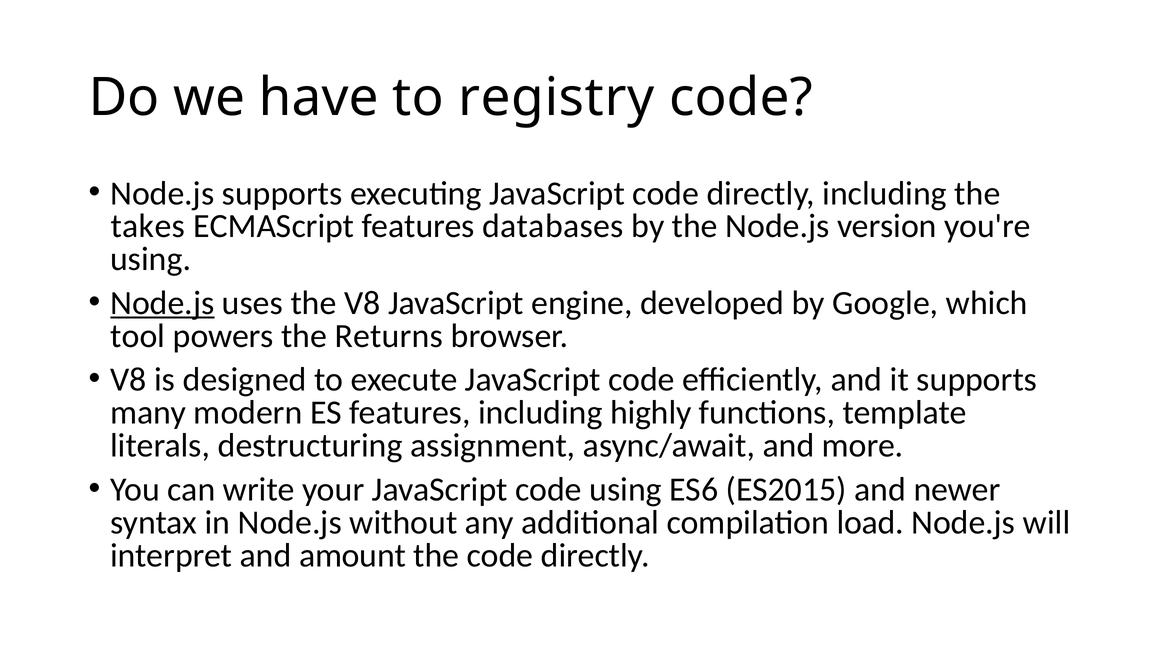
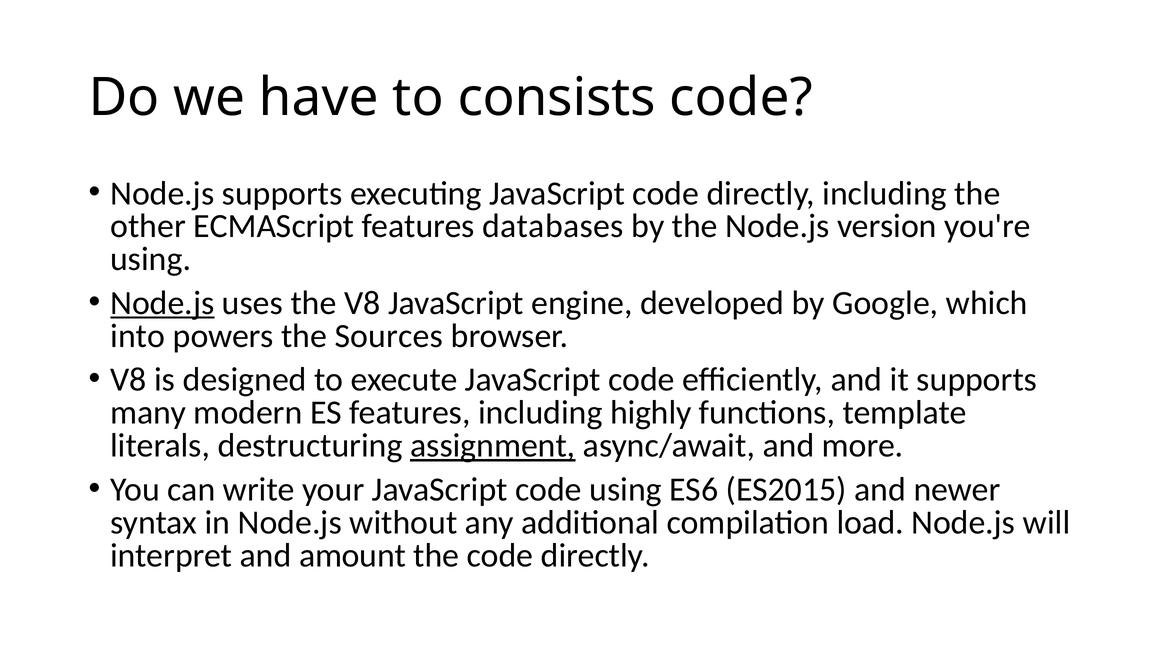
registry: registry -> consists (557, 98)
takes: takes -> other (148, 226)
tool: tool -> into (138, 336)
Returns: Returns -> Sources (389, 336)
assignment underline: none -> present (493, 446)
